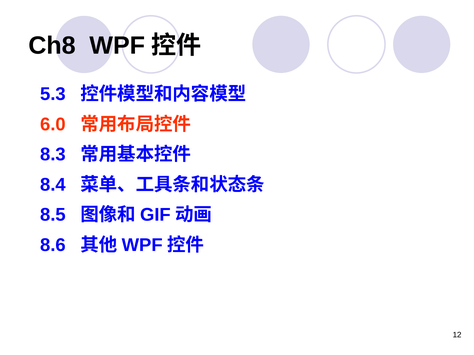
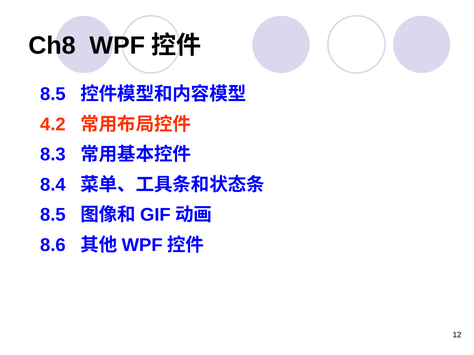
5.3: 5.3 -> 8.5 (53, 94)
6.0: 6.0 -> 4.2 (53, 124)
